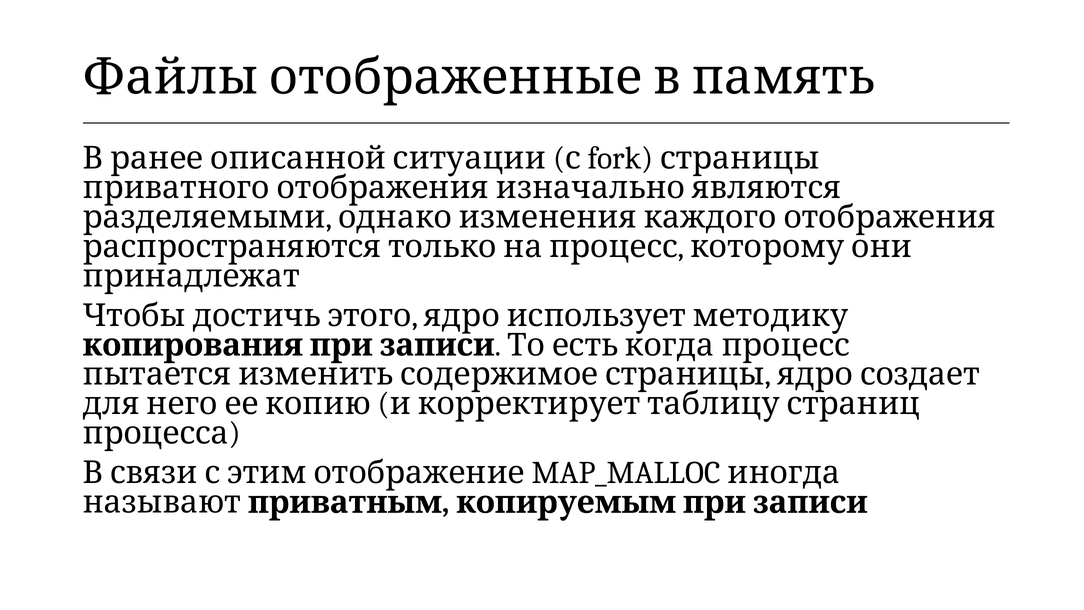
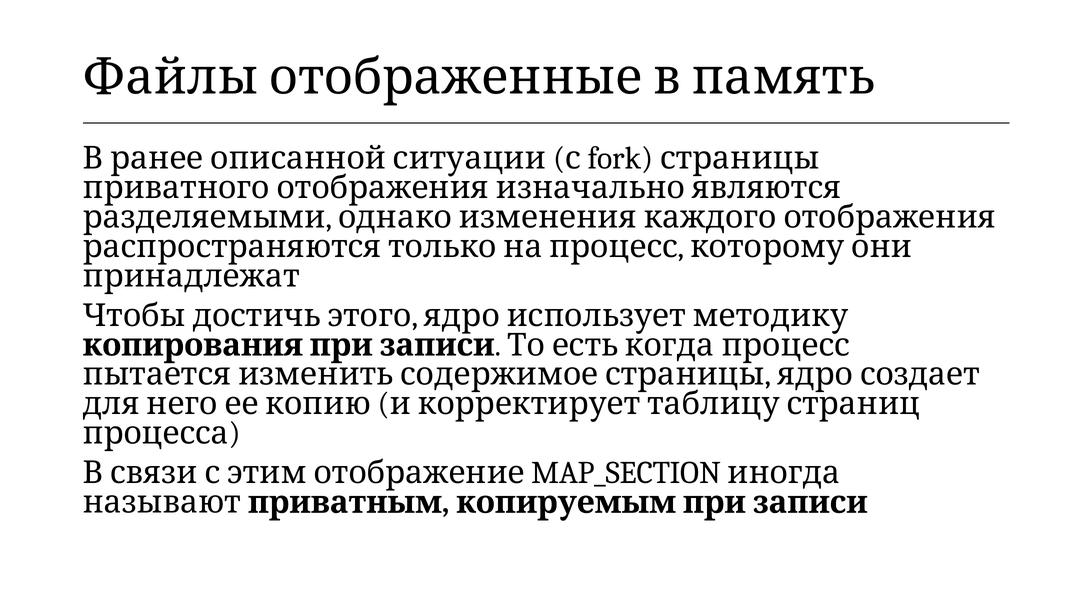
MAP_MALLOC: MAP_MALLOC -> MAP_SECTION (626, 473)
